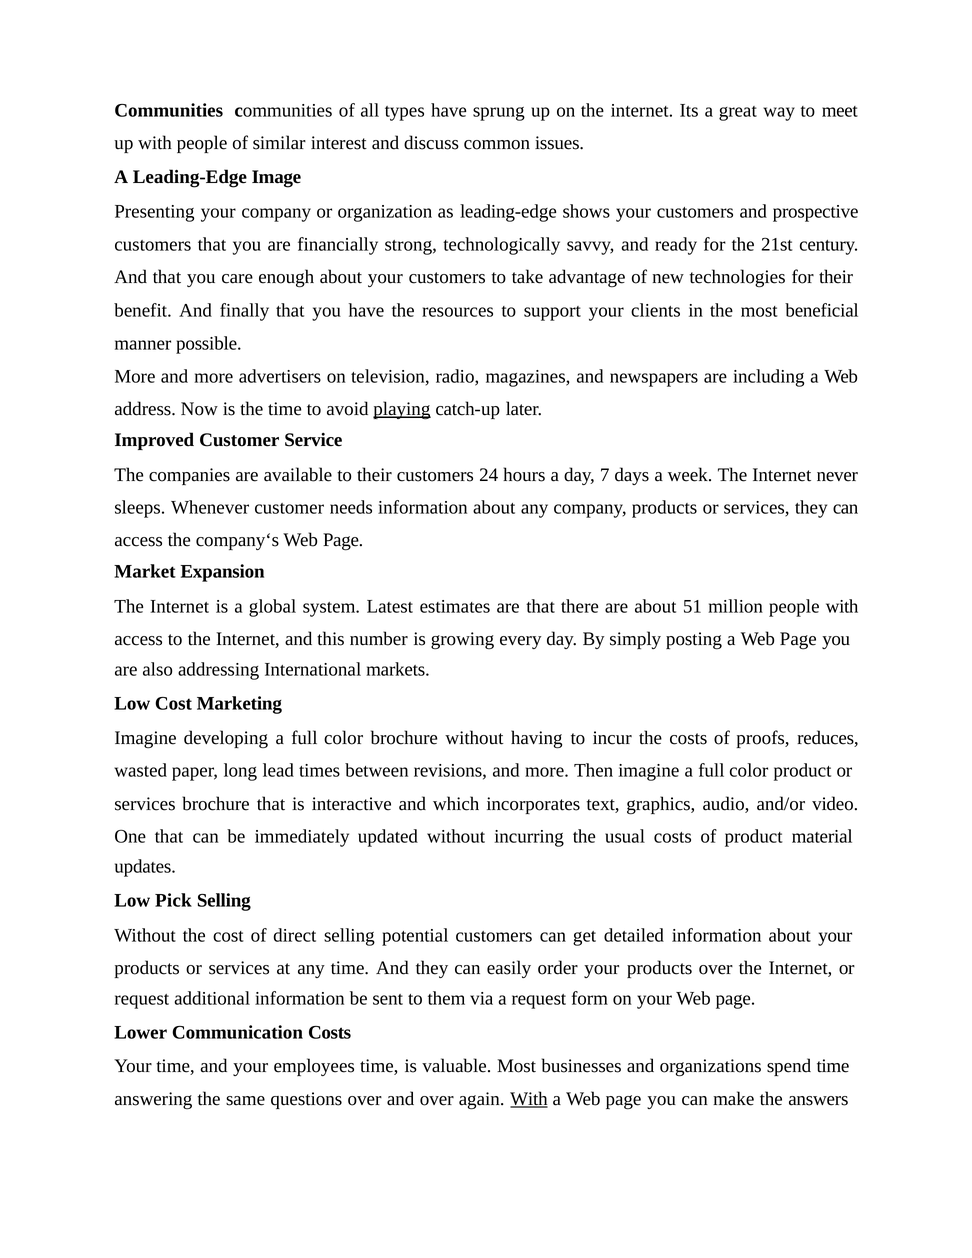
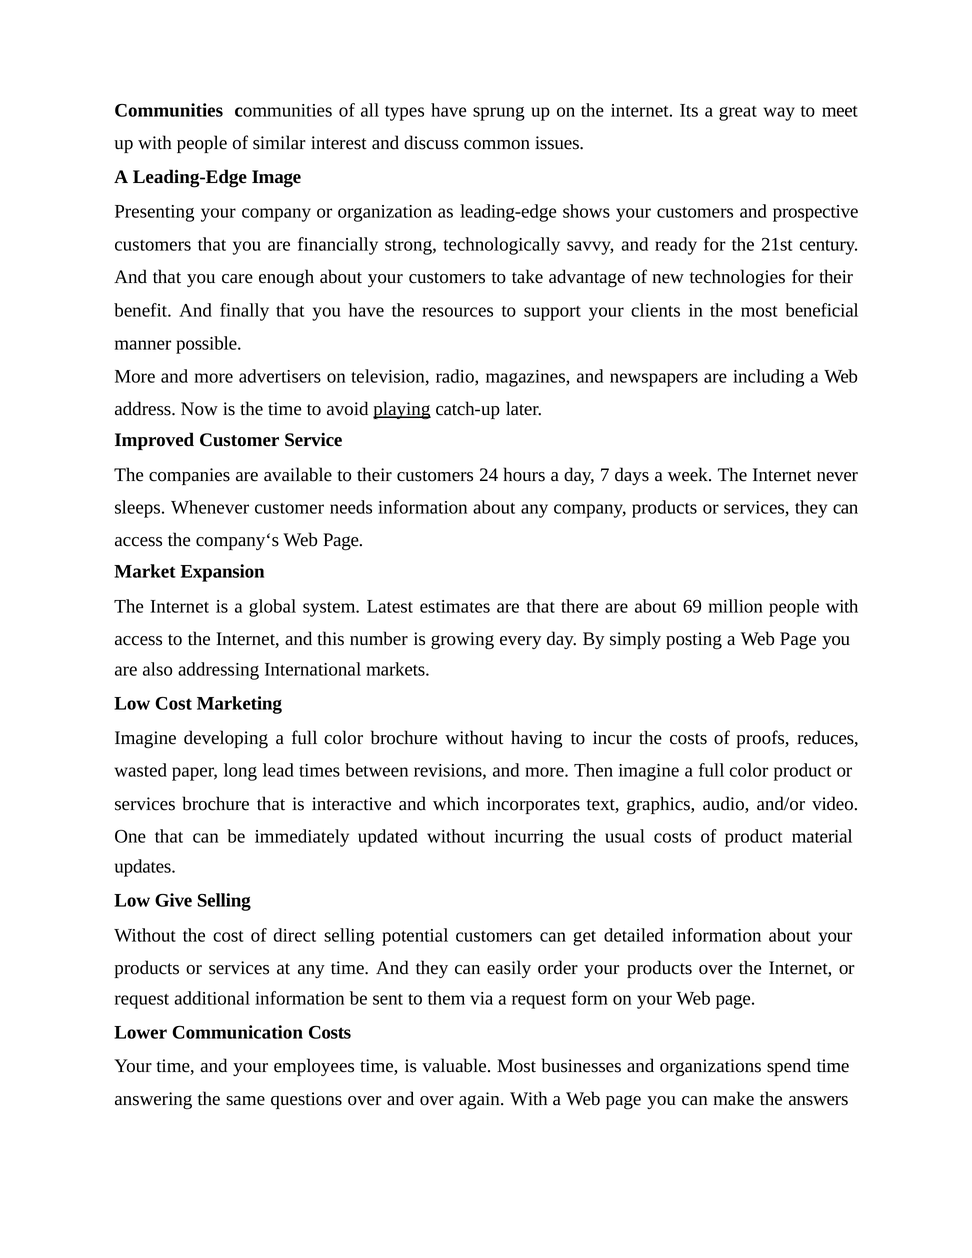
51: 51 -> 69 (692, 606)
Pick: Pick -> Give (174, 900)
With underline: present -> none (529, 1099)
